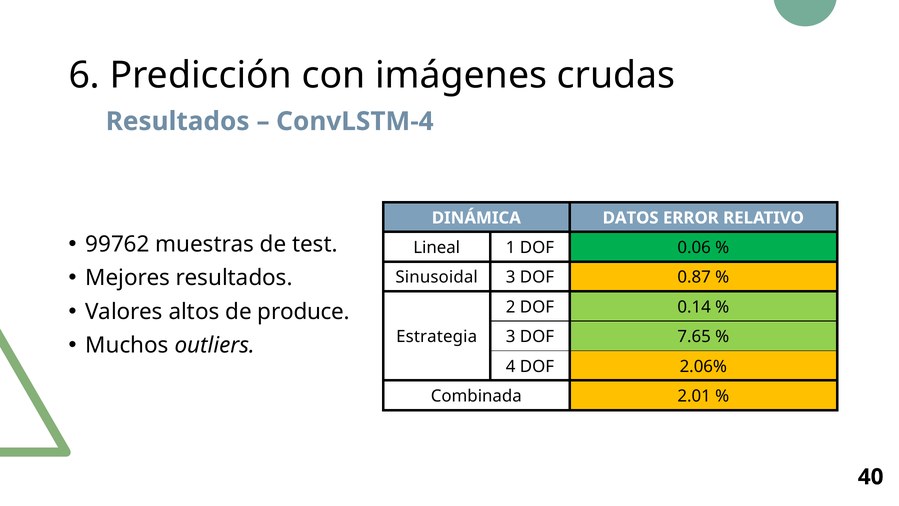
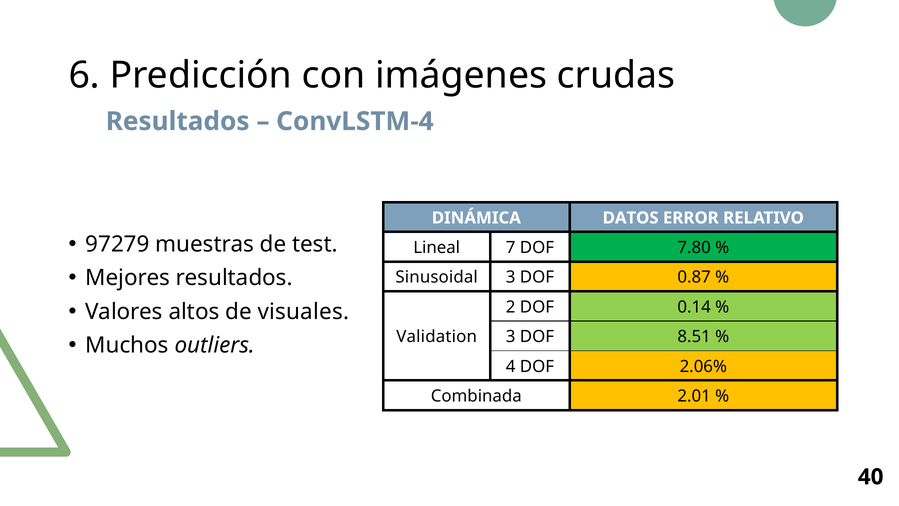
99762: 99762 -> 97279 (118, 244)
1: 1 -> 7 (511, 247)
0.06: 0.06 -> 7.80 (694, 247)
produce: produce -> visuales (303, 311)
Estrategia: Estrategia -> Validation (437, 337)
7.65: 7.65 -> 8.51 (694, 337)
